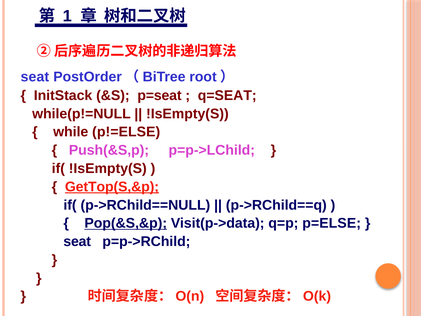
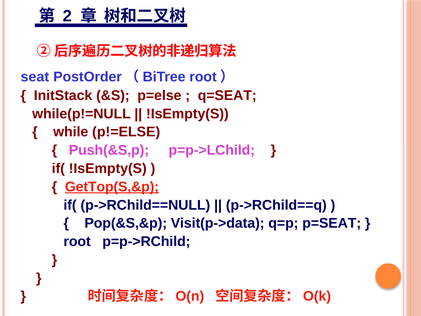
1: 1 -> 2 (67, 16)
p=seat: p=seat -> p=else (159, 95)
Pop(&S,&p underline: present -> none (126, 223)
p=ELSE: p=ELSE -> p=SEAT (332, 223)
seat: seat -> root (77, 241)
